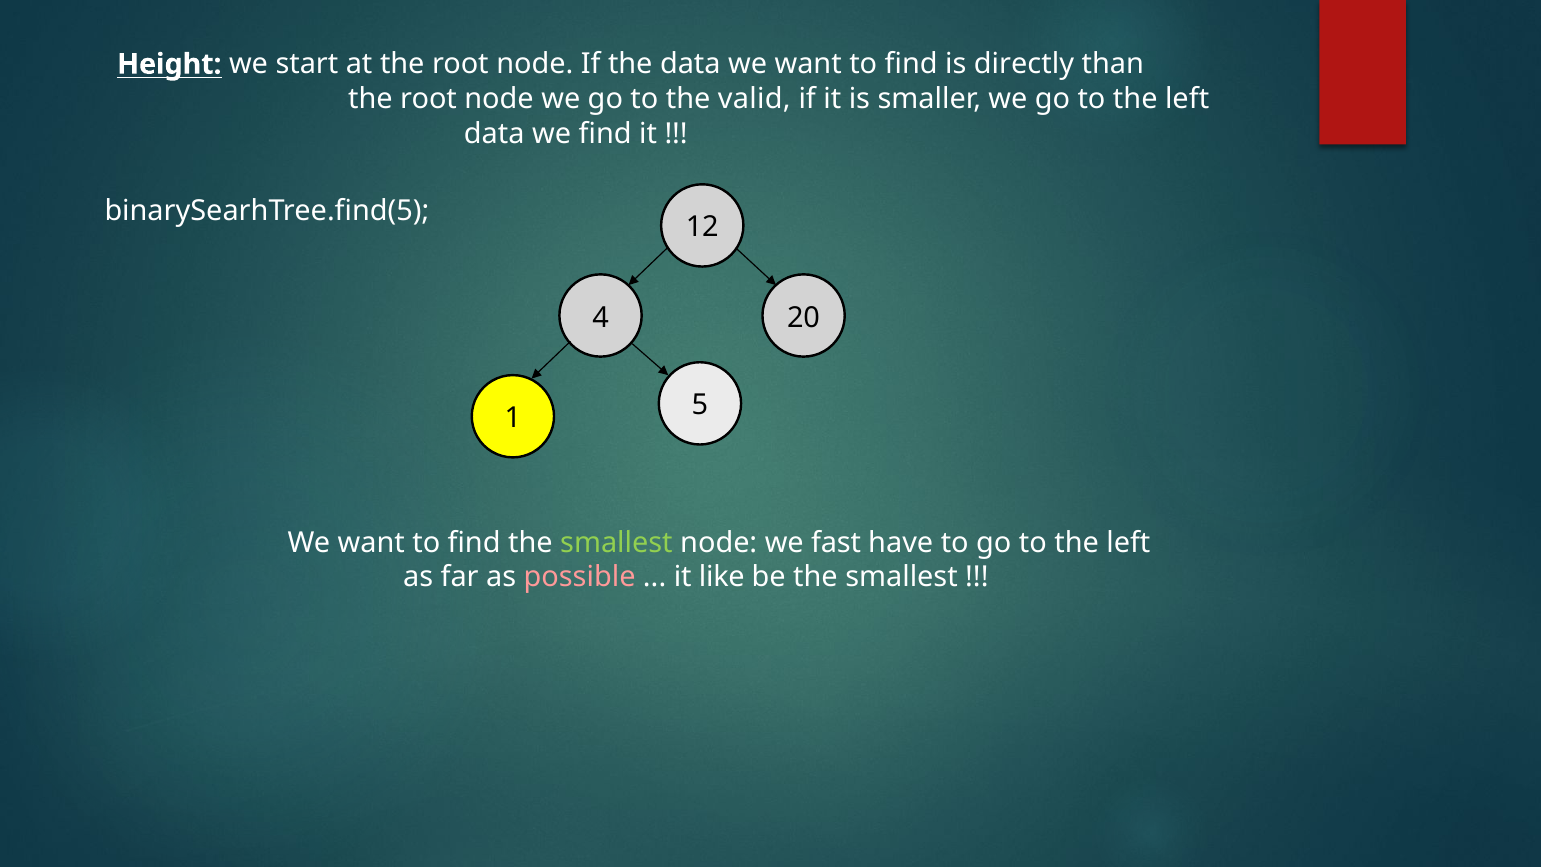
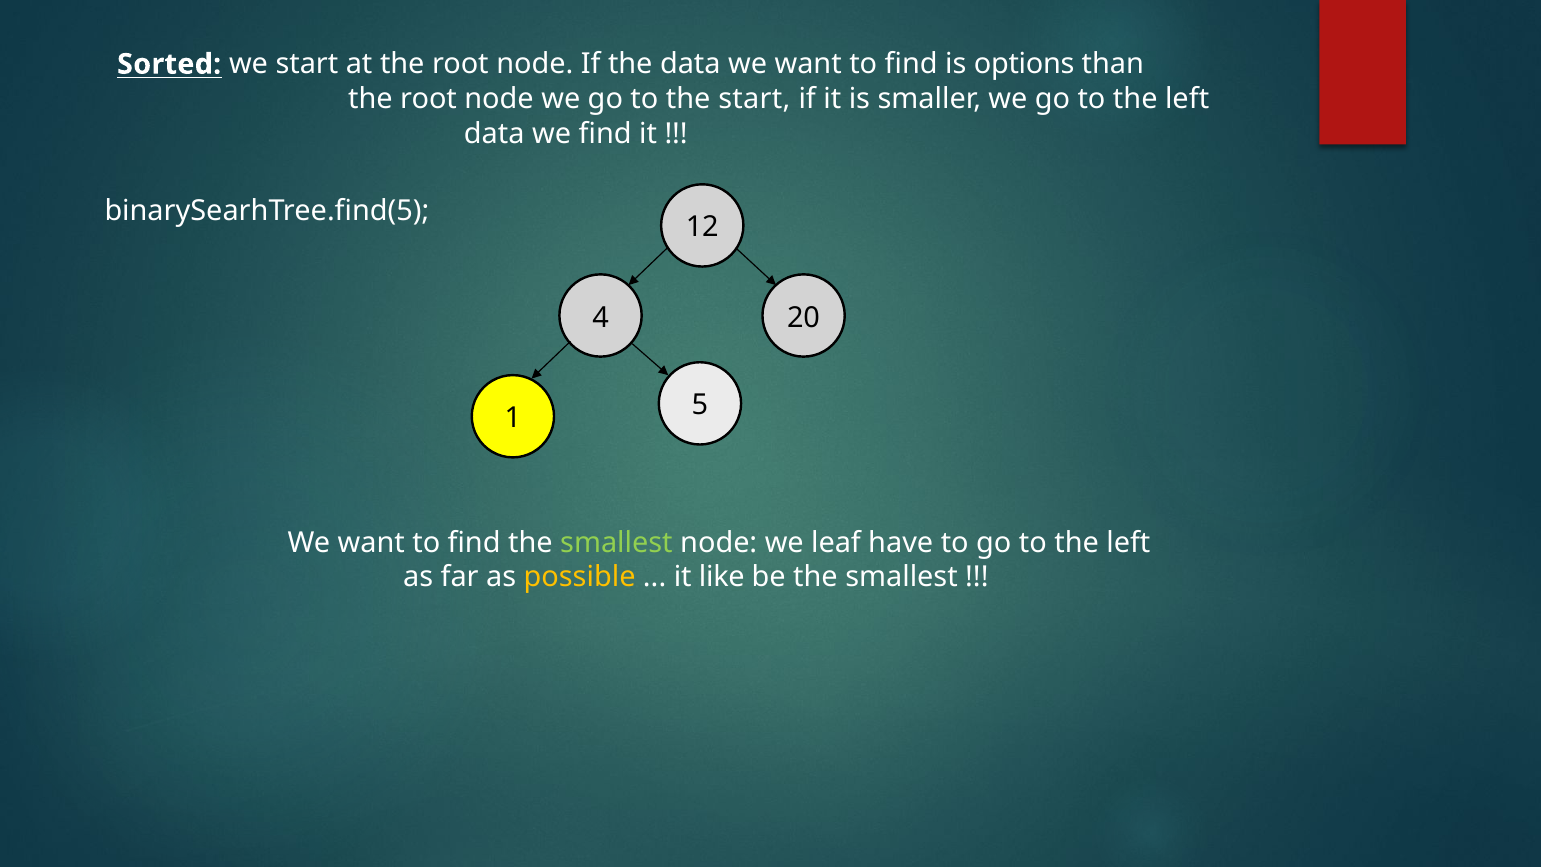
Height: Height -> Sorted (169, 64)
directly: directly -> options (1024, 64)
the valid: valid -> start (754, 99)
fast: fast -> leaf (836, 543)
possible colour: pink -> yellow (580, 577)
